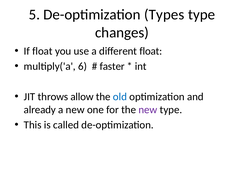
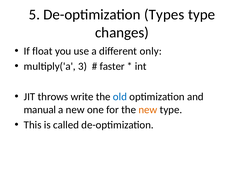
different float: float -> only (151, 51)
6: 6 -> 3 (83, 66)
allow: allow -> write (82, 97)
already: already -> manual (40, 110)
new colour: purple -> orange (148, 110)
